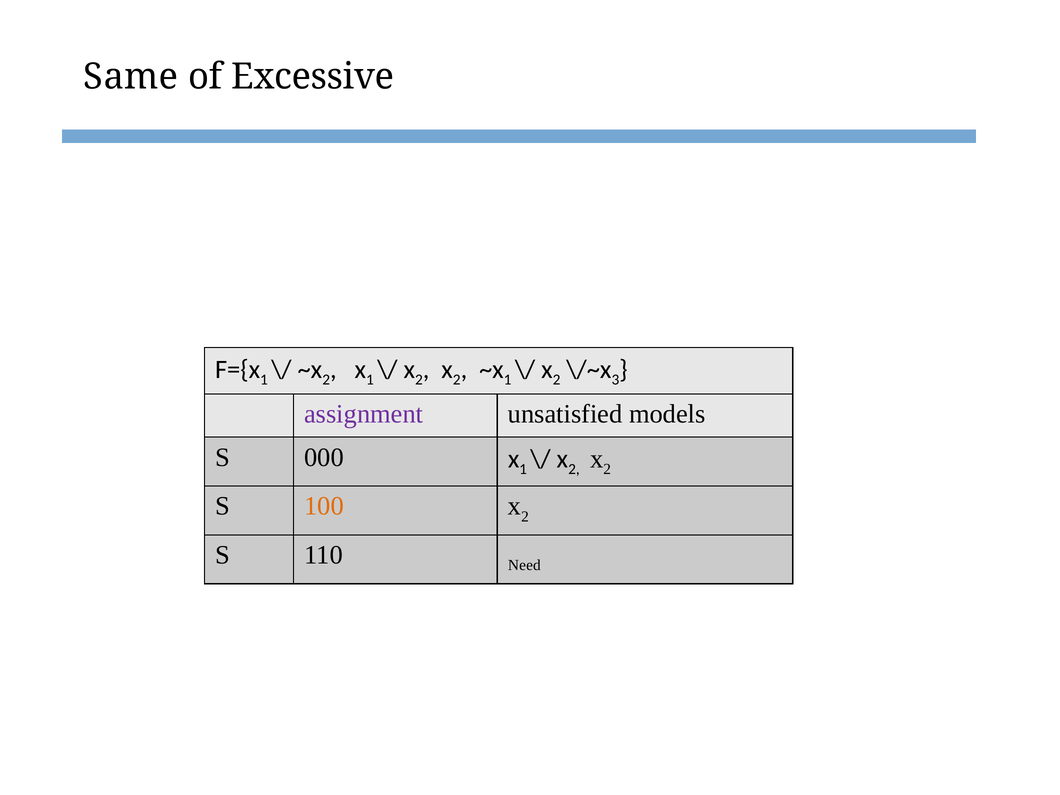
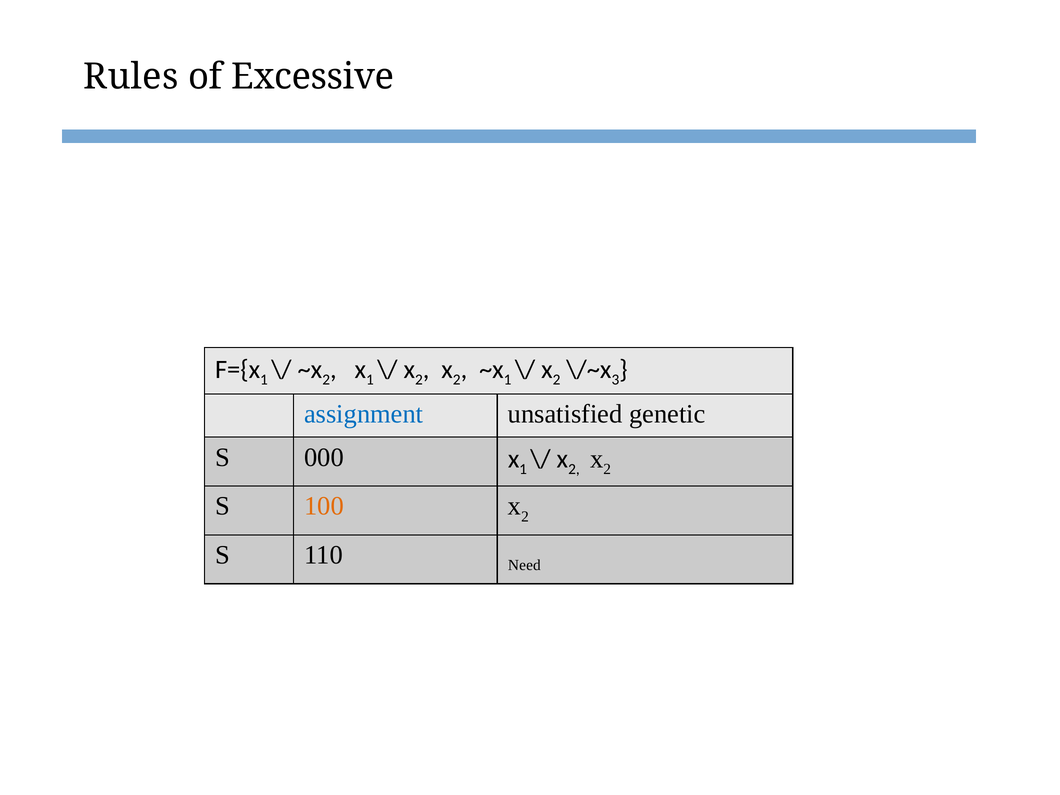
Same: Same -> Rules (131, 77)
assignment colour: purple -> blue (364, 414)
models: models -> genetic (667, 414)
